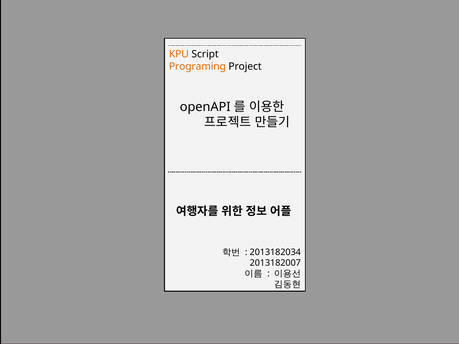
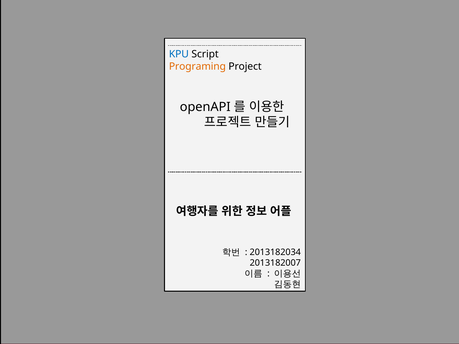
KPU colour: orange -> blue (179, 54)
